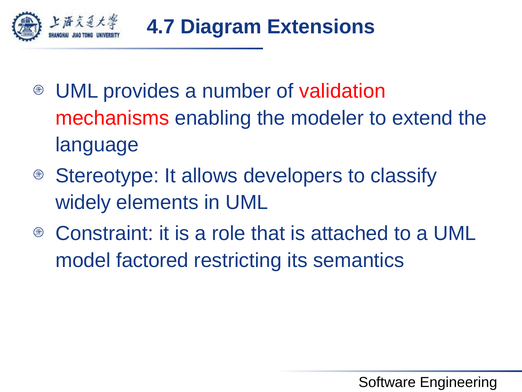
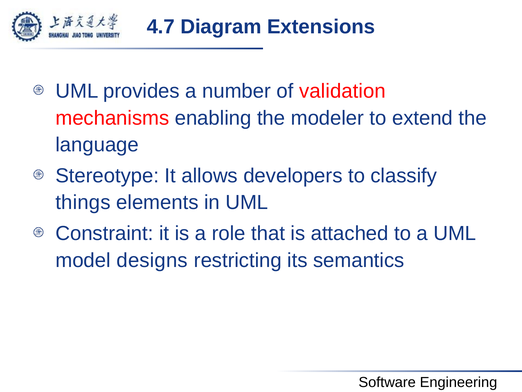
widely: widely -> things (83, 202)
factored: factored -> designs (152, 260)
